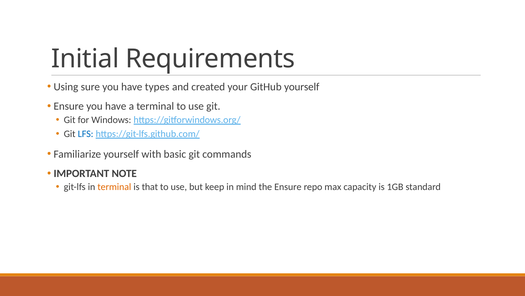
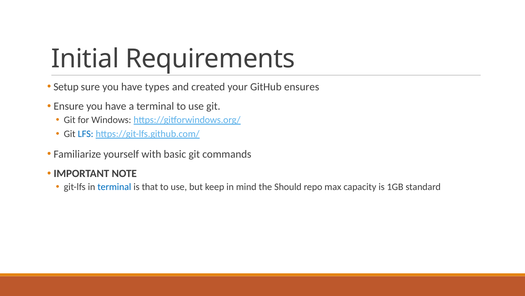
Using: Using -> Setup (66, 87)
GitHub yourself: yourself -> ensures (302, 87)
terminal colour: orange -> blue (114, 187)
the Ensure: Ensure -> Should (288, 187)
